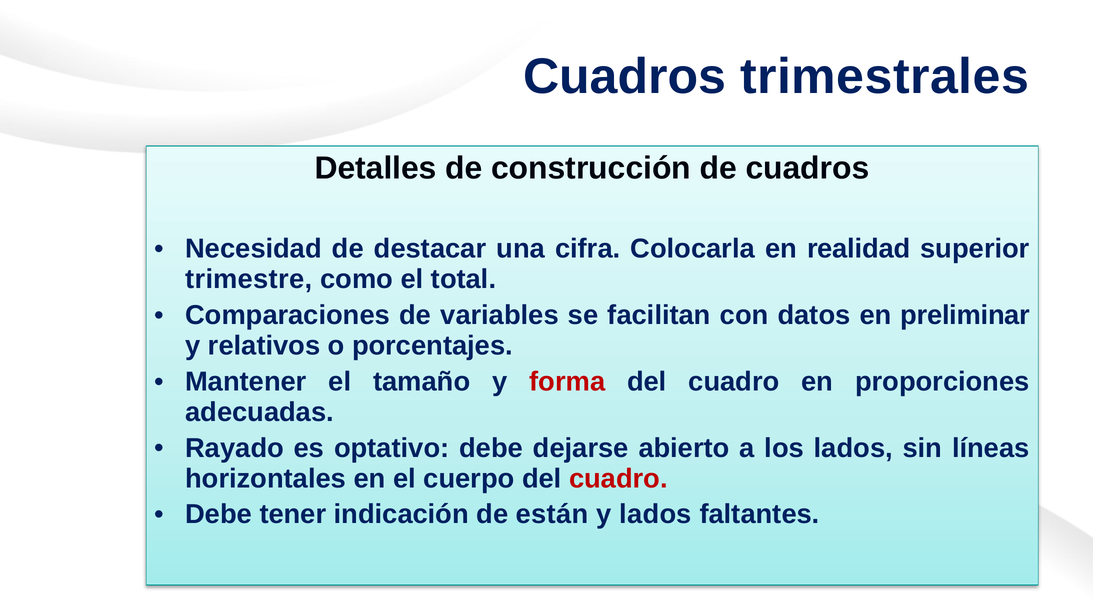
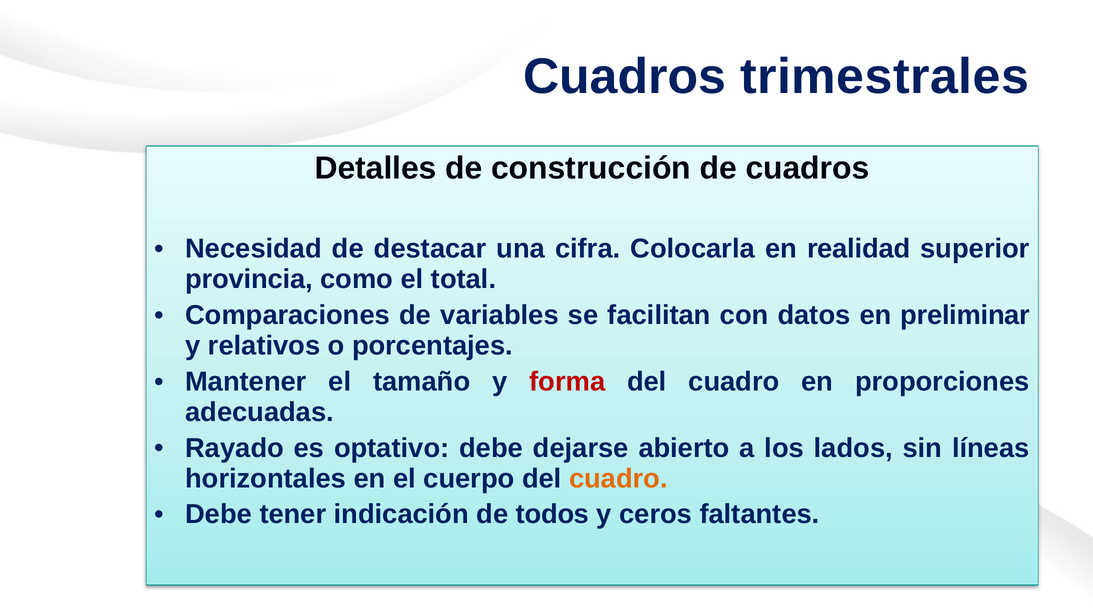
trimestre: trimestre -> provincia (249, 279)
cuadro colour: red -> orange (618, 478)
están: están -> todos (553, 514)
y lados: lados -> ceros (656, 514)
